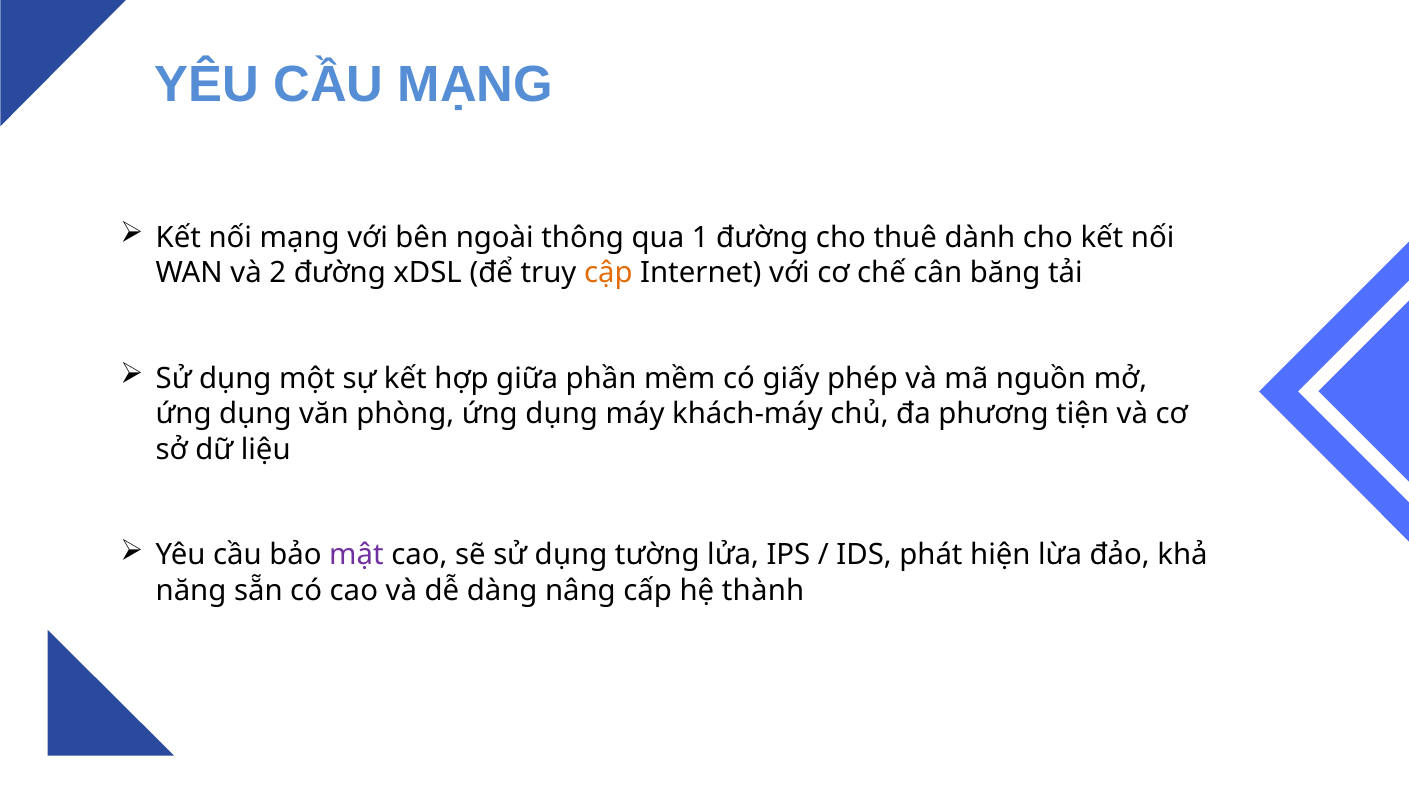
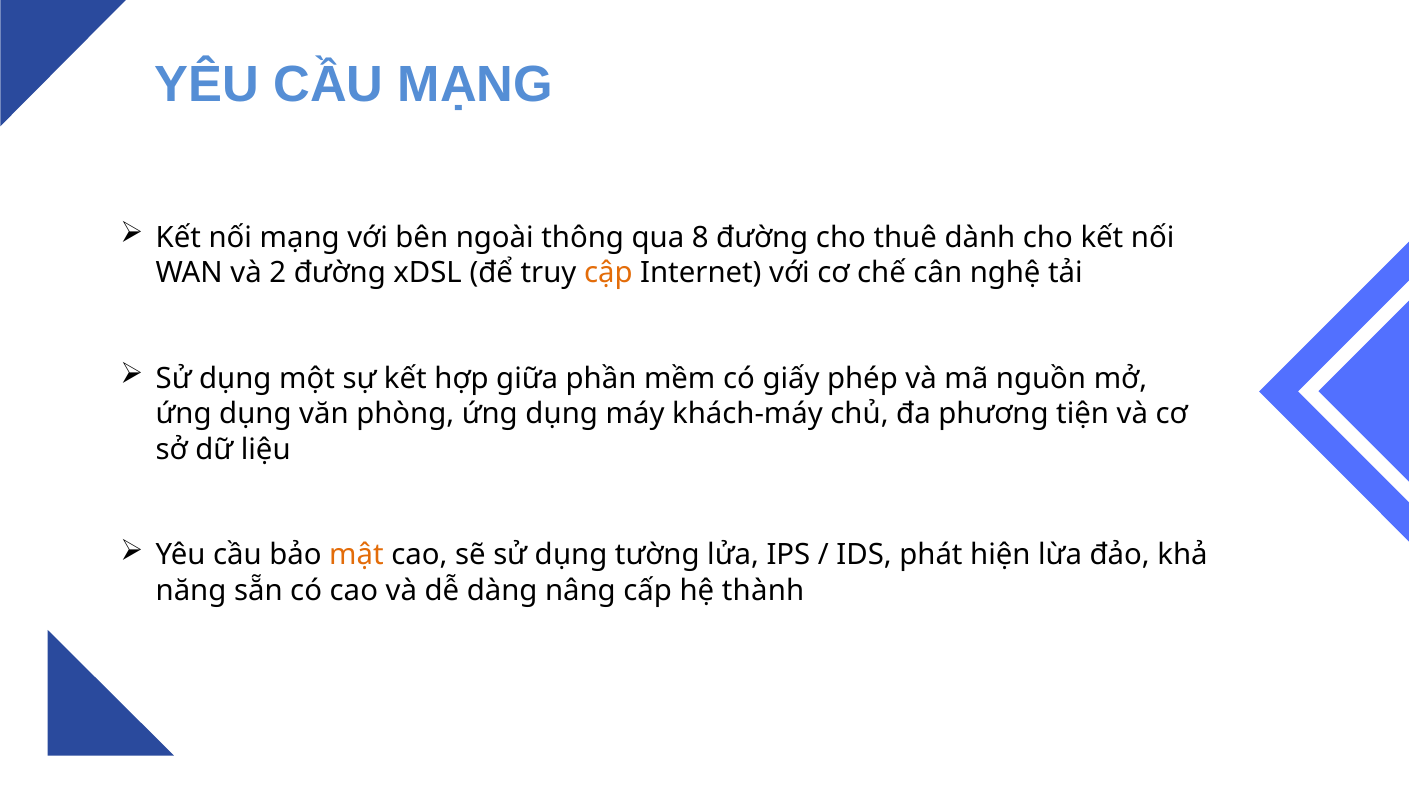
1: 1 -> 8 (700, 238)
băng: băng -> nghệ (1005, 273)
mật colour: purple -> orange (356, 555)
